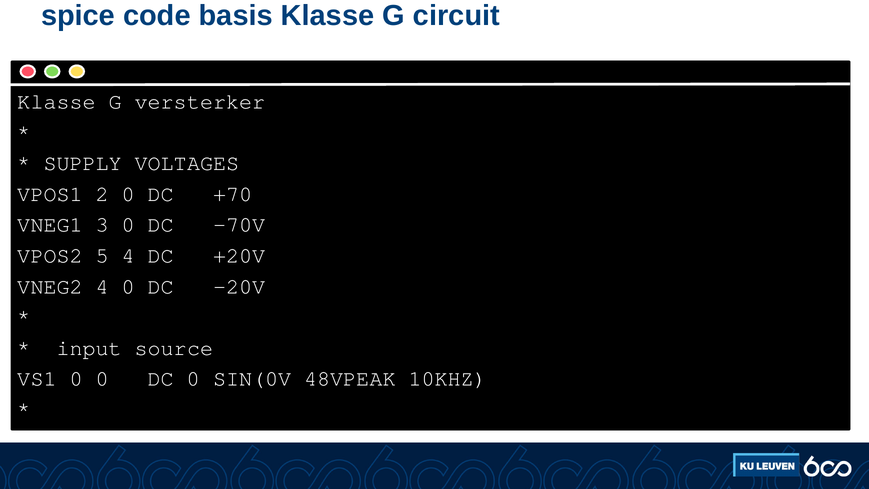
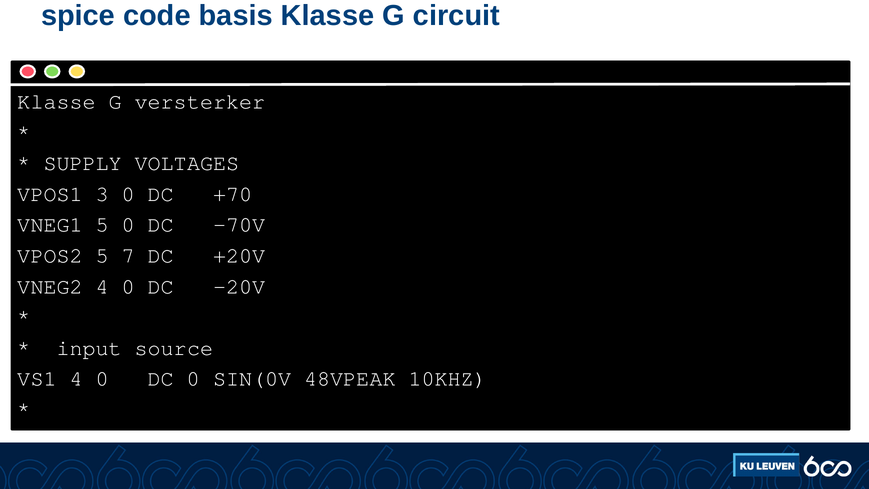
2: 2 -> 3 (102, 194)
VNEG1 3: 3 -> 5 (102, 225)
5 4: 4 -> 7 (128, 255)
VS1 0: 0 -> 4 (76, 379)
